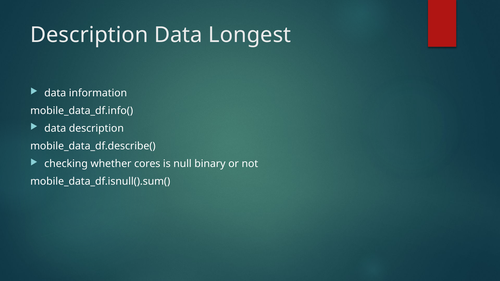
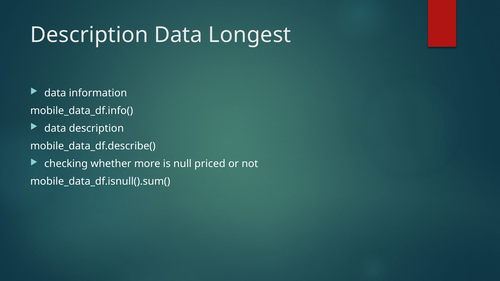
cores: cores -> more (147, 164)
binary: binary -> priced (210, 164)
